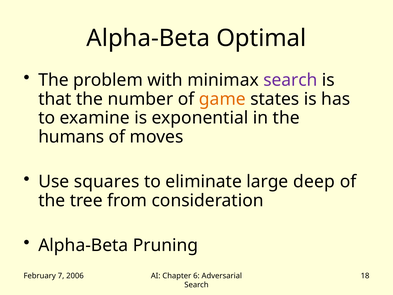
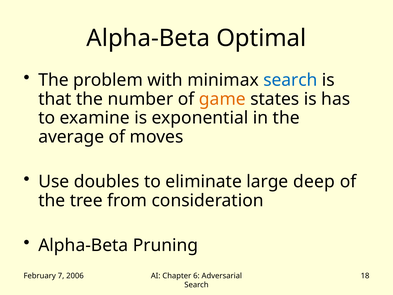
search colour: purple -> blue (290, 80)
humans: humans -> average (71, 137)
squares: squares -> doubles (107, 181)
